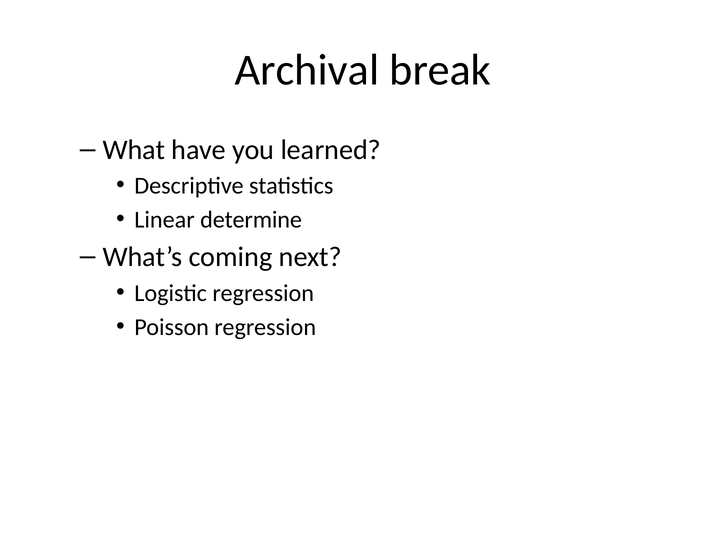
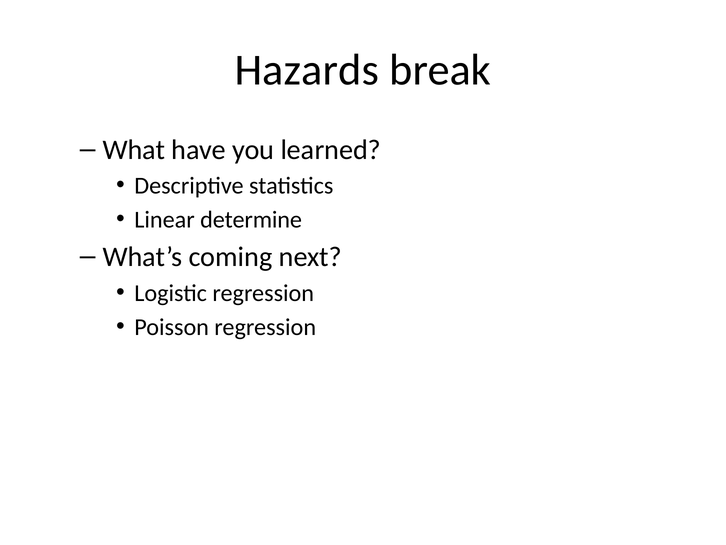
Archival: Archival -> Hazards (307, 70)
